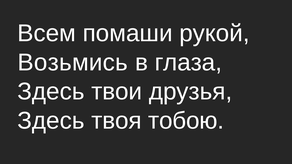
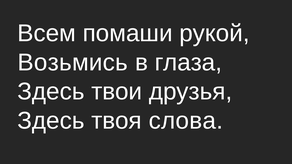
тобою: тобою -> слова (186, 121)
